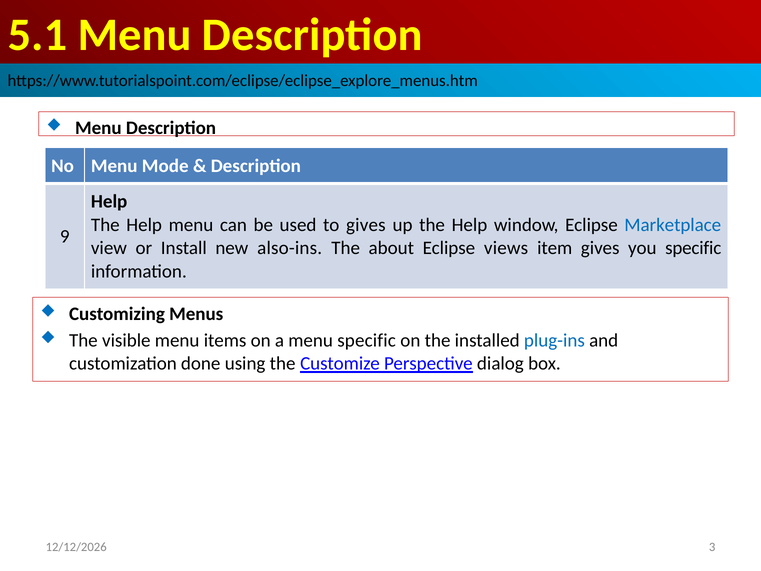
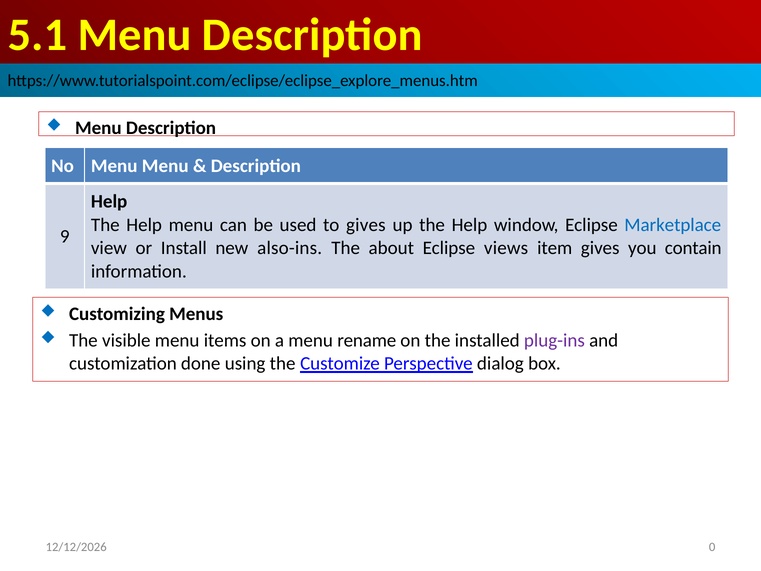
Menu Mode: Mode -> Menu (165, 166)
you specific: specific -> contain (693, 248)
menu specific: specific -> rename (367, 341)
plug-ins colour: blue -> purple (554, 341)
3: 3 -> 0 (712, 547)
